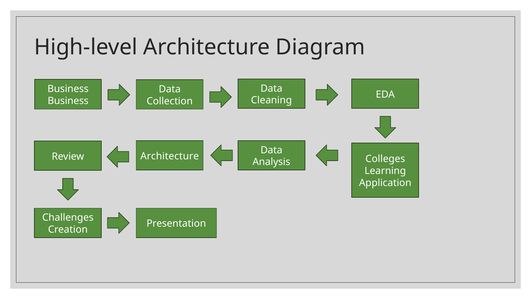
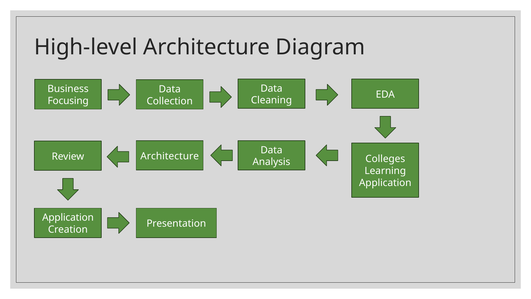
Business: Business -> Focusing (68, 101)
Challenges: Challenges -> Application (68, 217)
